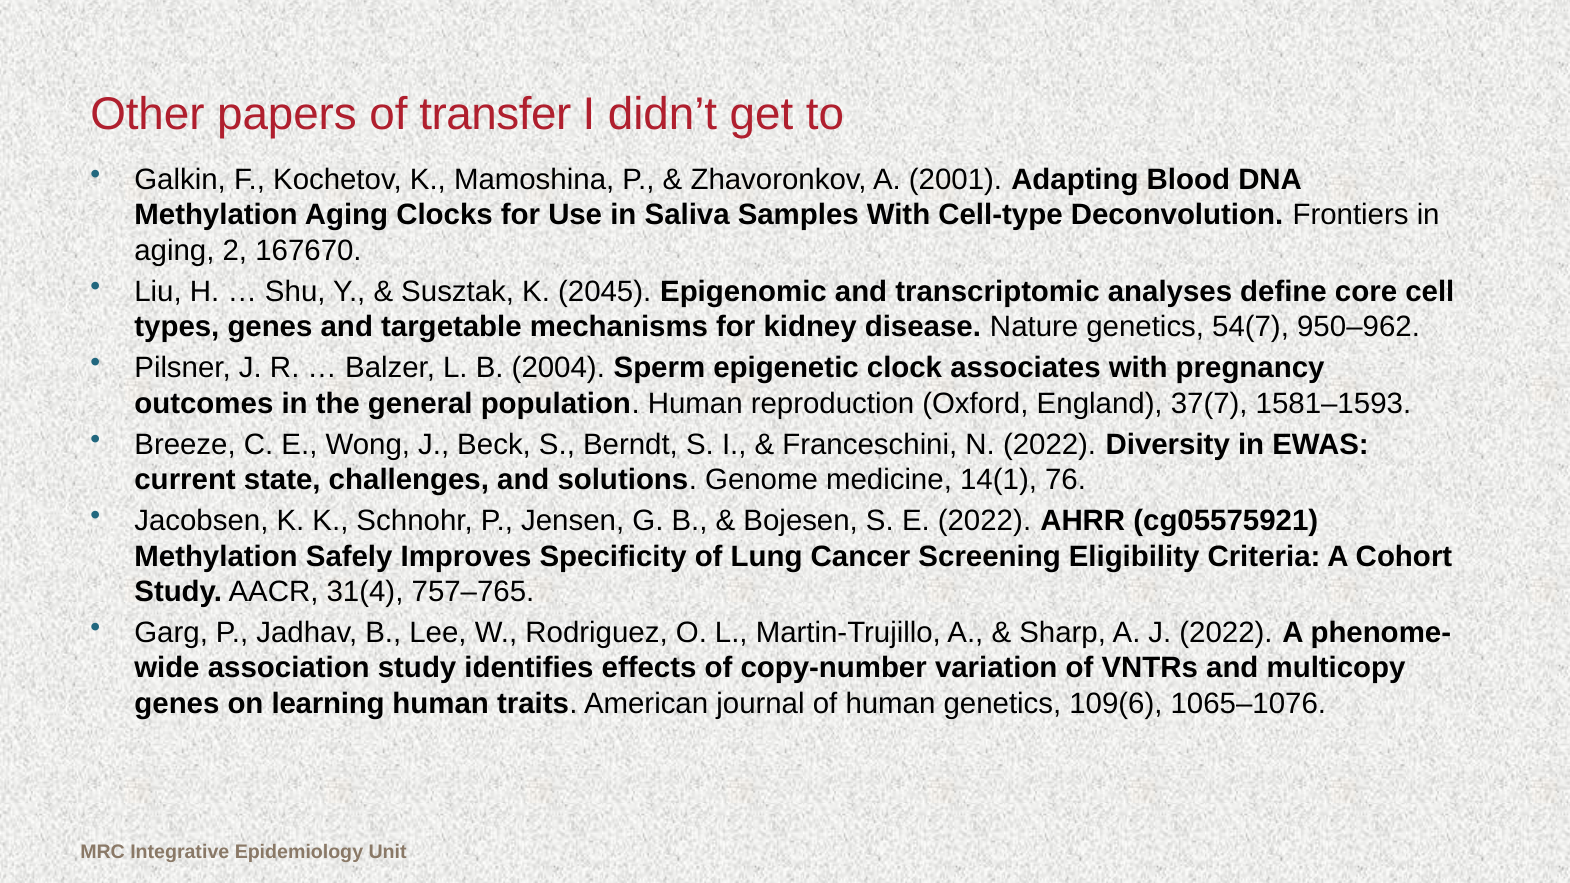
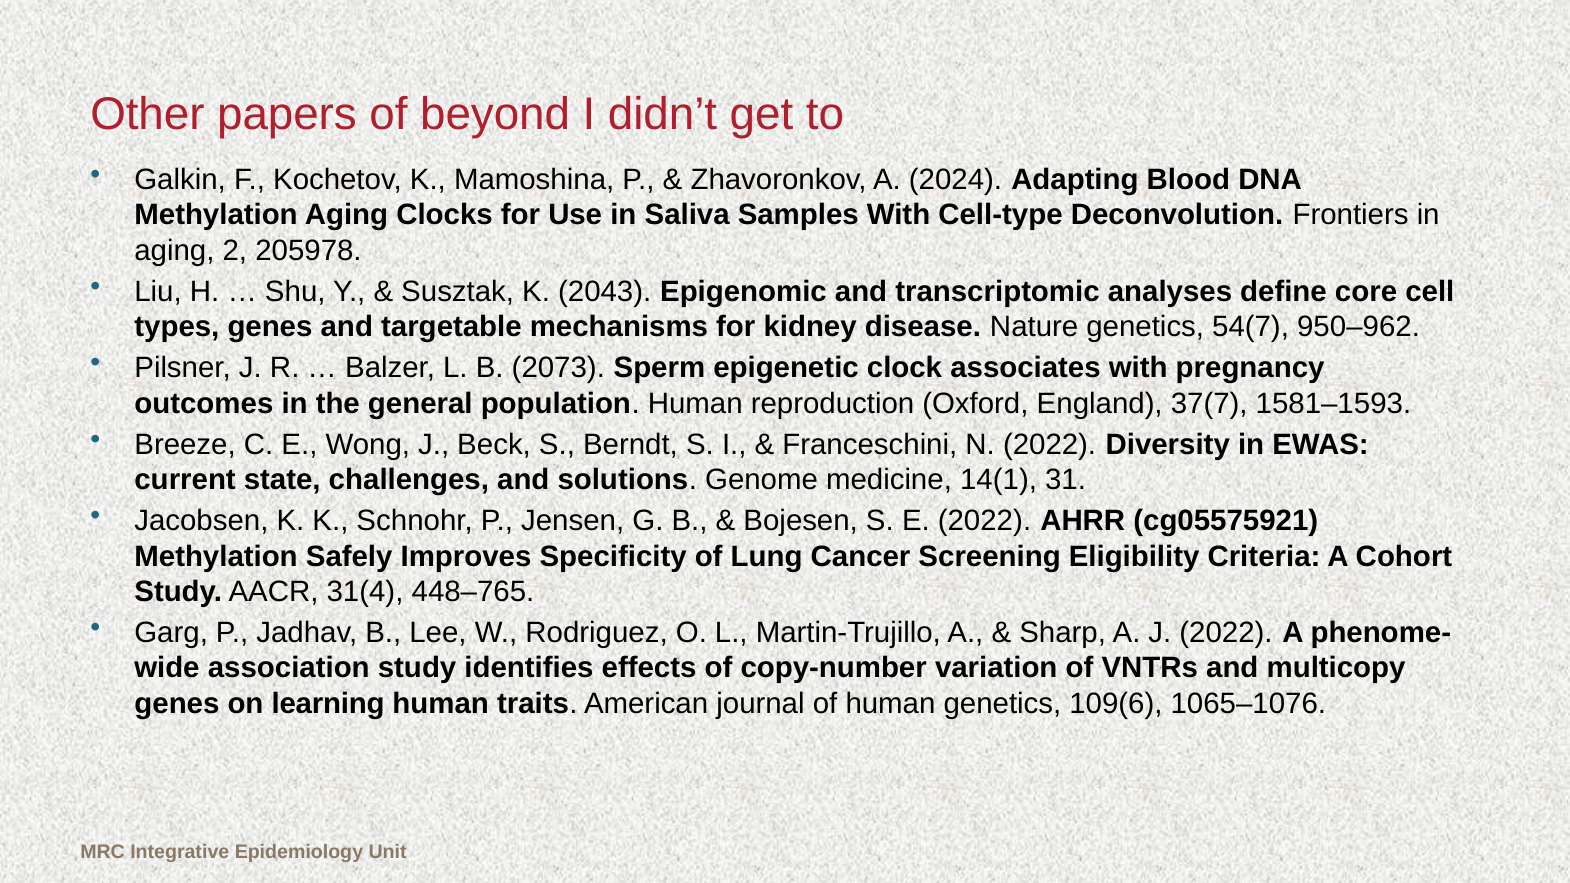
transfer: transfer -> beyond (495, 114)
2001: 2001 -> 2024 (956, 180)
167670: 167670 -> 205978 (308, 250)
2045: 2045 -> 2043 (605, 292)
2004: 2004 -> 2073 (558, 368)
76: 76 -> 31 (1066, 480)
757–765: 757–765 -> 448–765 (473, 592)
